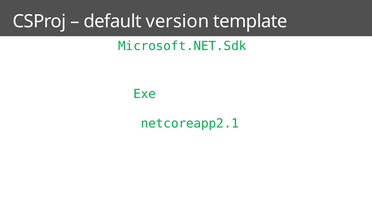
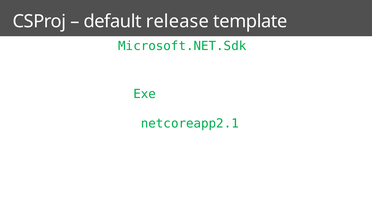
version: version -> release (177, 21)
